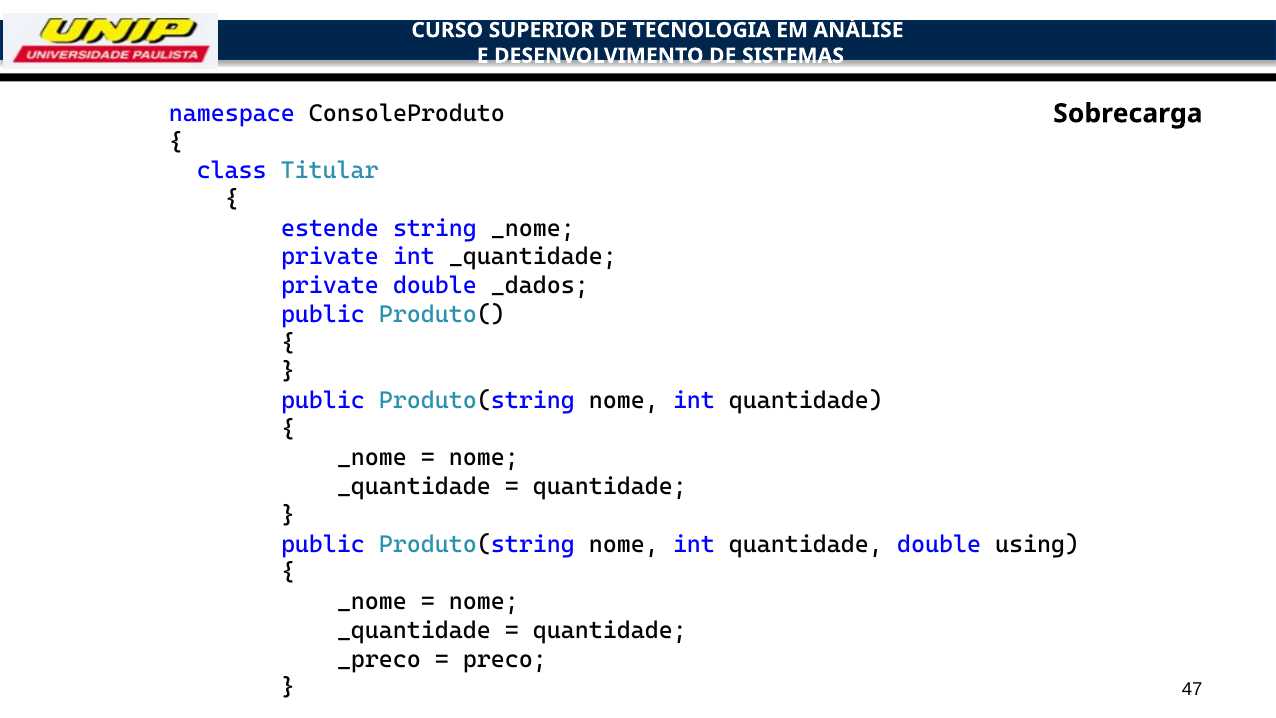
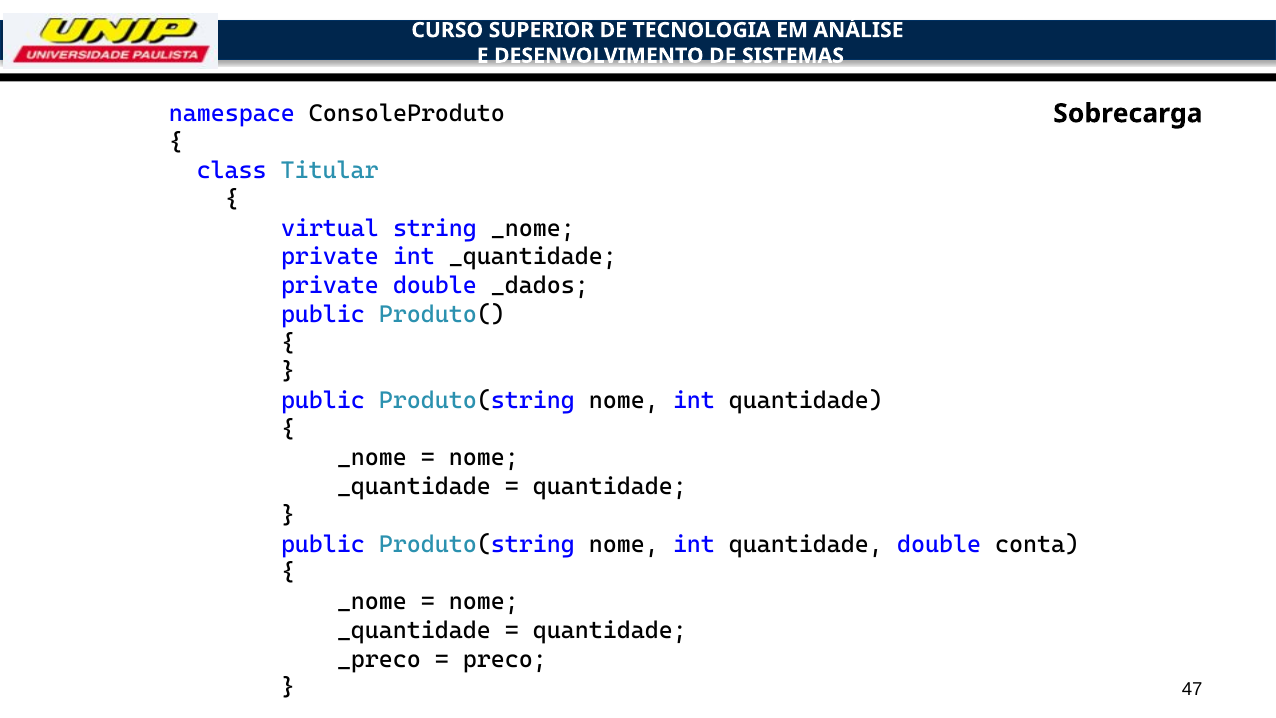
estende: estende -> virtual (330, 228)
using: using -> conta (1037, 544)
